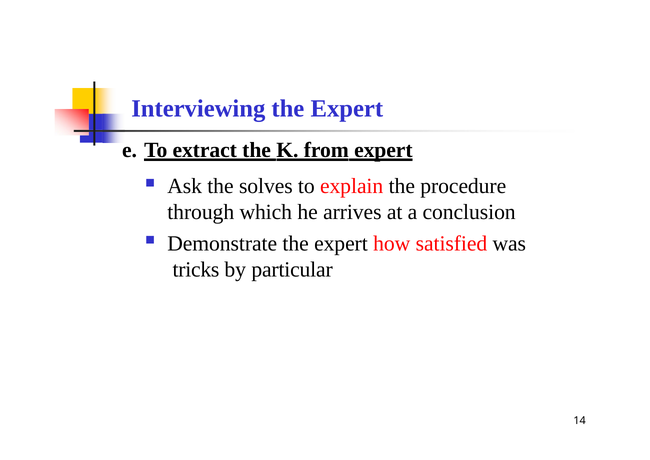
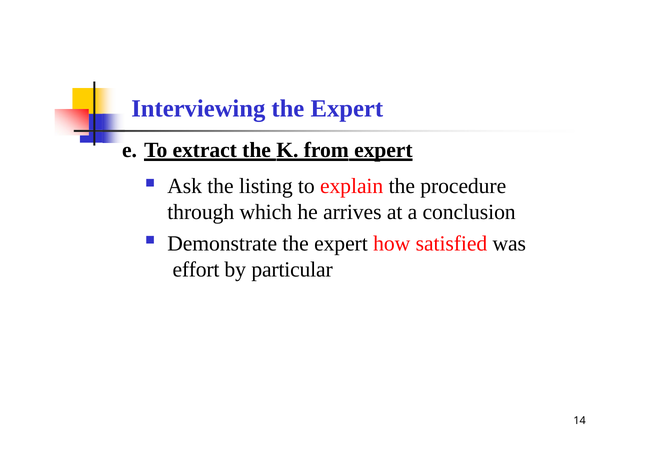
solves: solves -> listing (266, 186)
tricks: tricks -> effort (196, 269)
